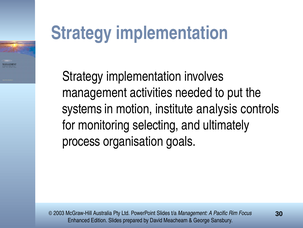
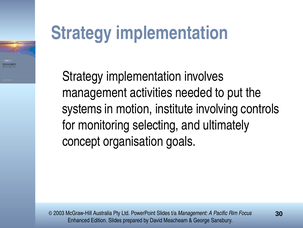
analysis: analysis -> involving (217, 109)
process: process -> concept (81, 141)
